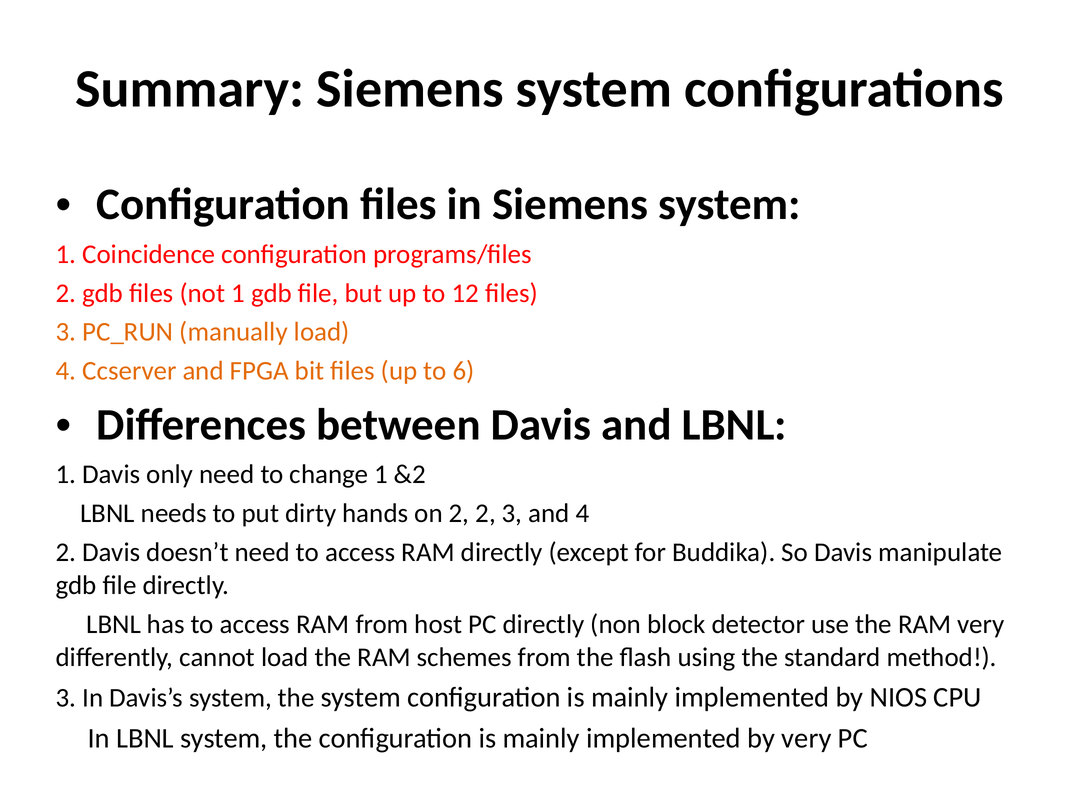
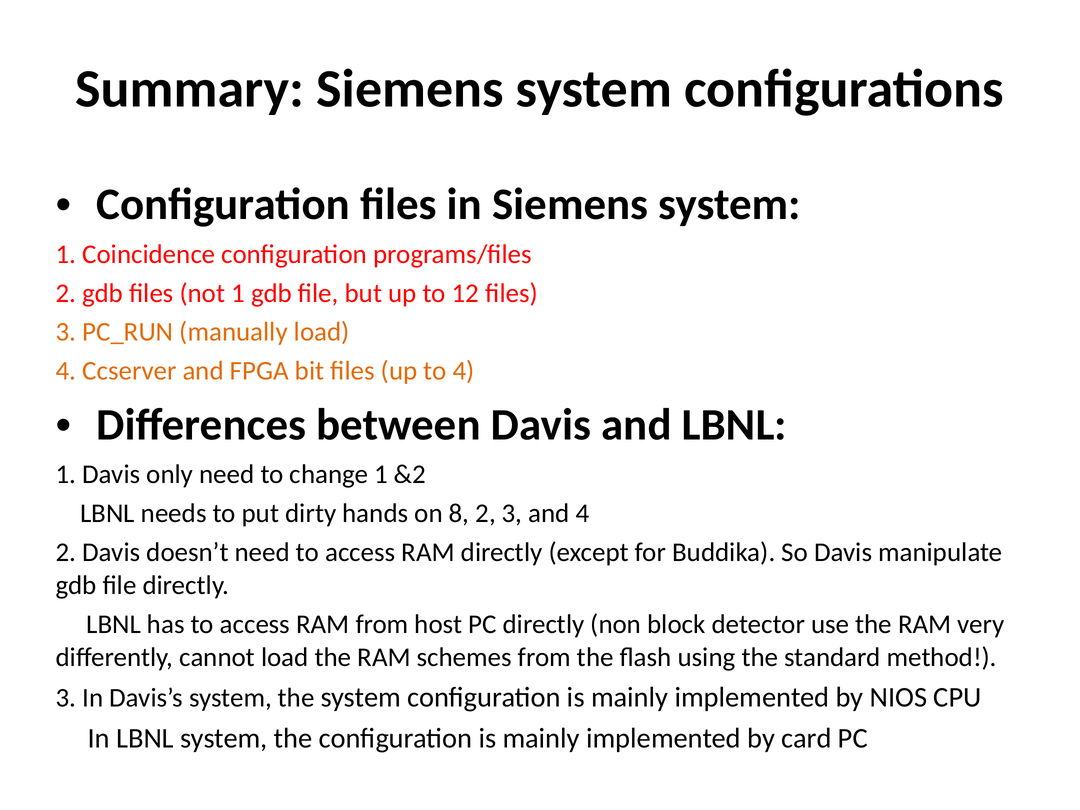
to 6: 6 -> 4 (463, 371)
on 2: 2 -> 8 (459, 513)
by very: very -> card (806, 738)
